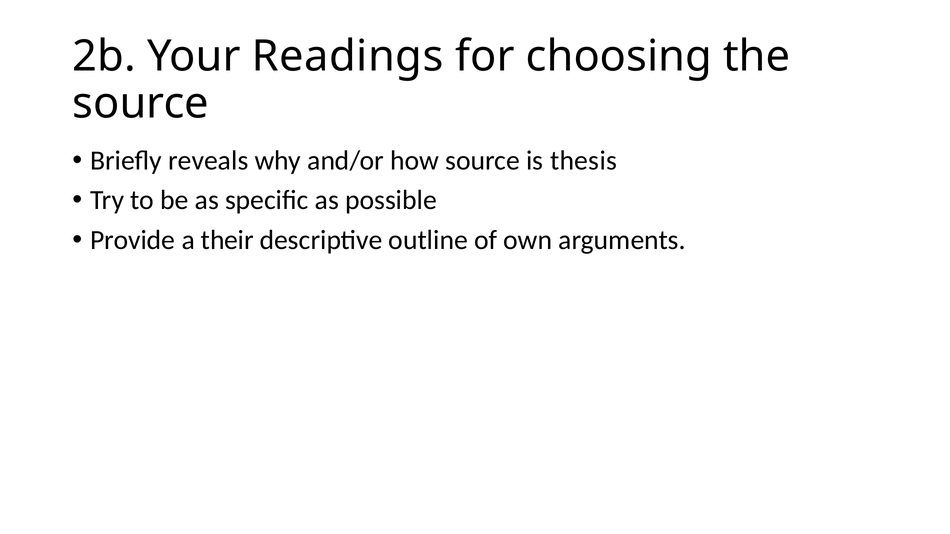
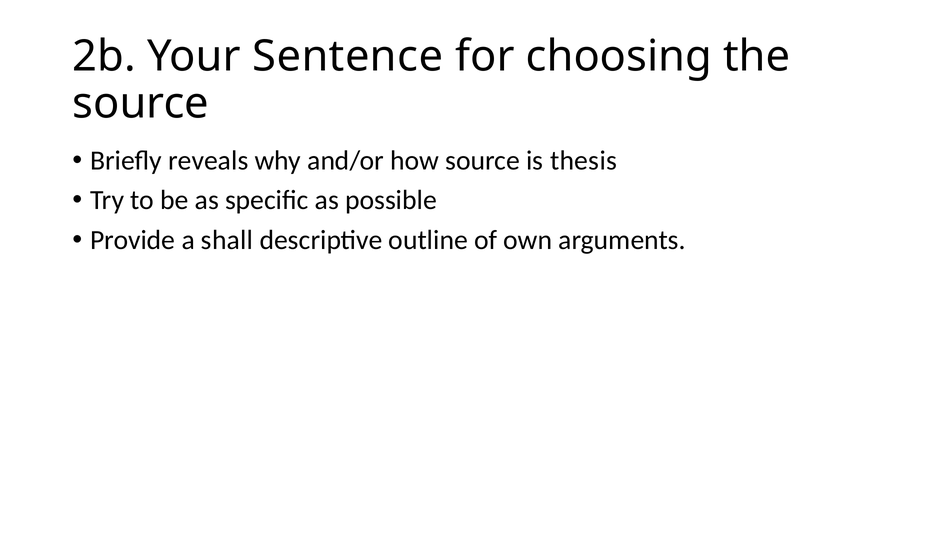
Readings: Readings -> Sentence (348, 56)
their: their -> shall (227, 240)
